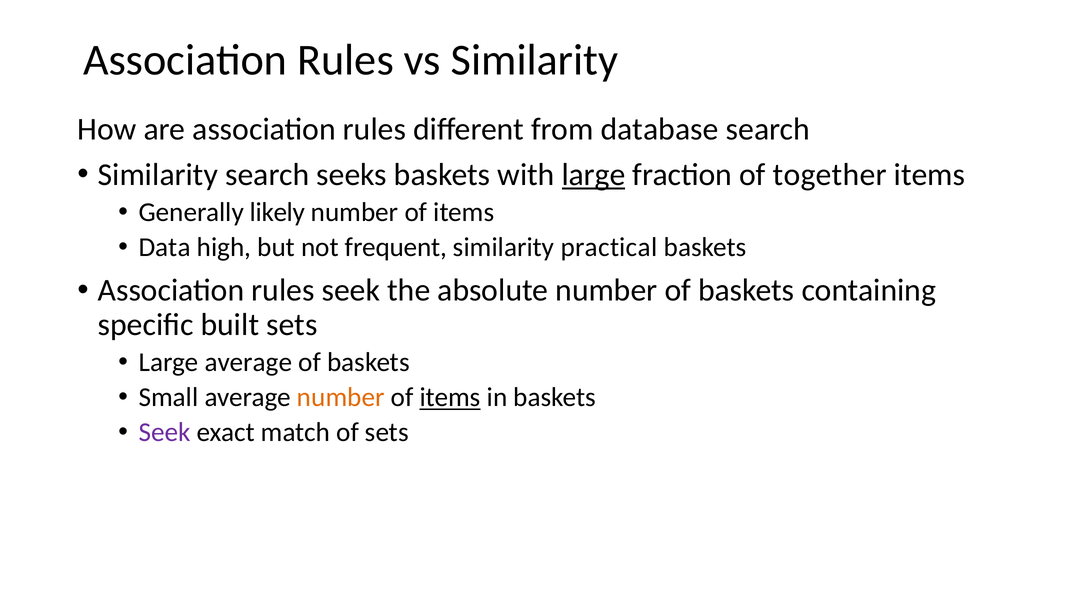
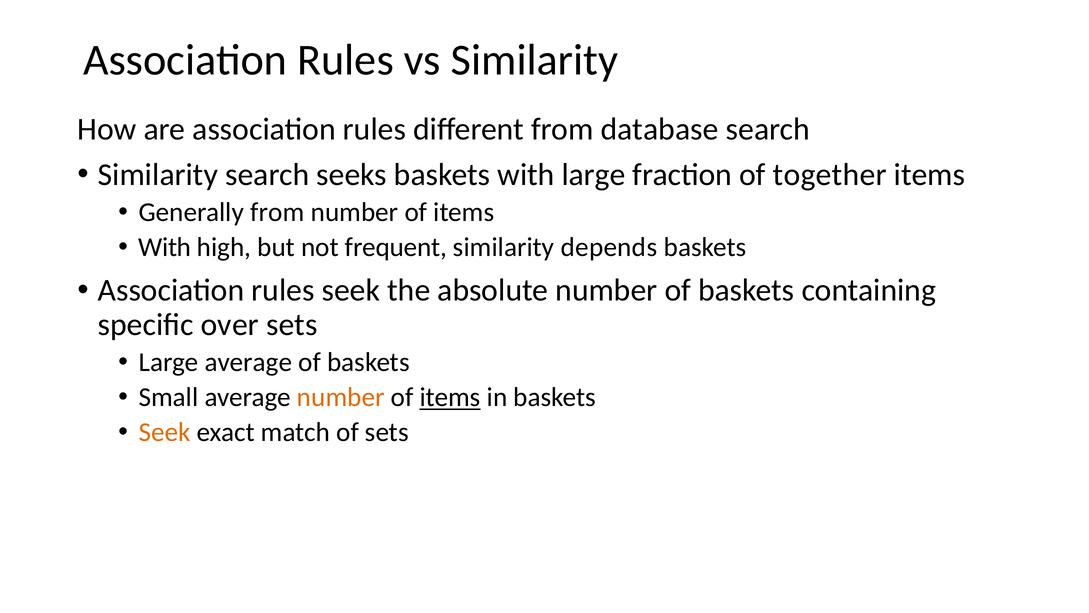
large underline: present -> none (594, 175)
Generally likely: likely -> from (277, 212)
Data: Data -> With (165, 247)
practical: practical -> depends (609, 247)
built: built -> over (230, 325)
Seek colour: purple -> orange (165, 432)
